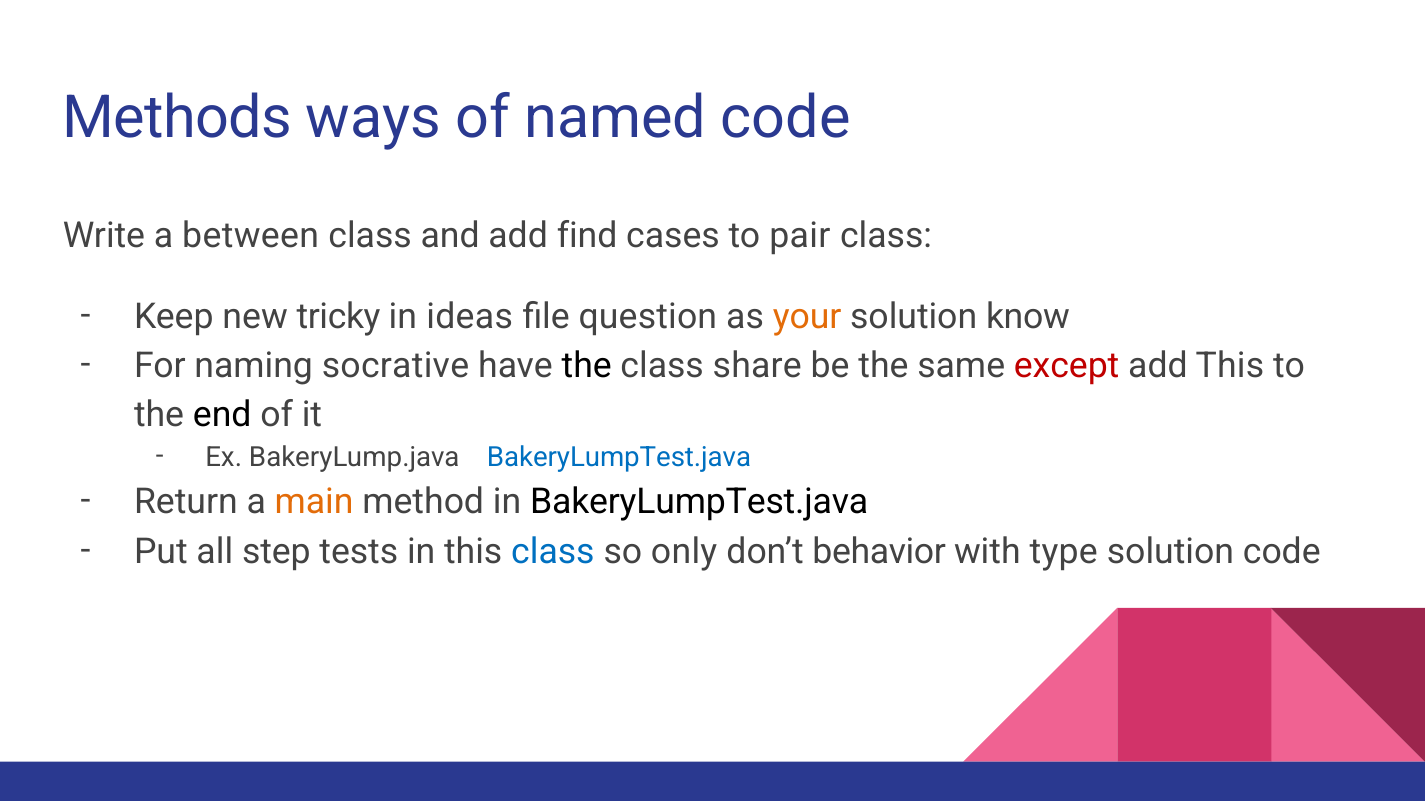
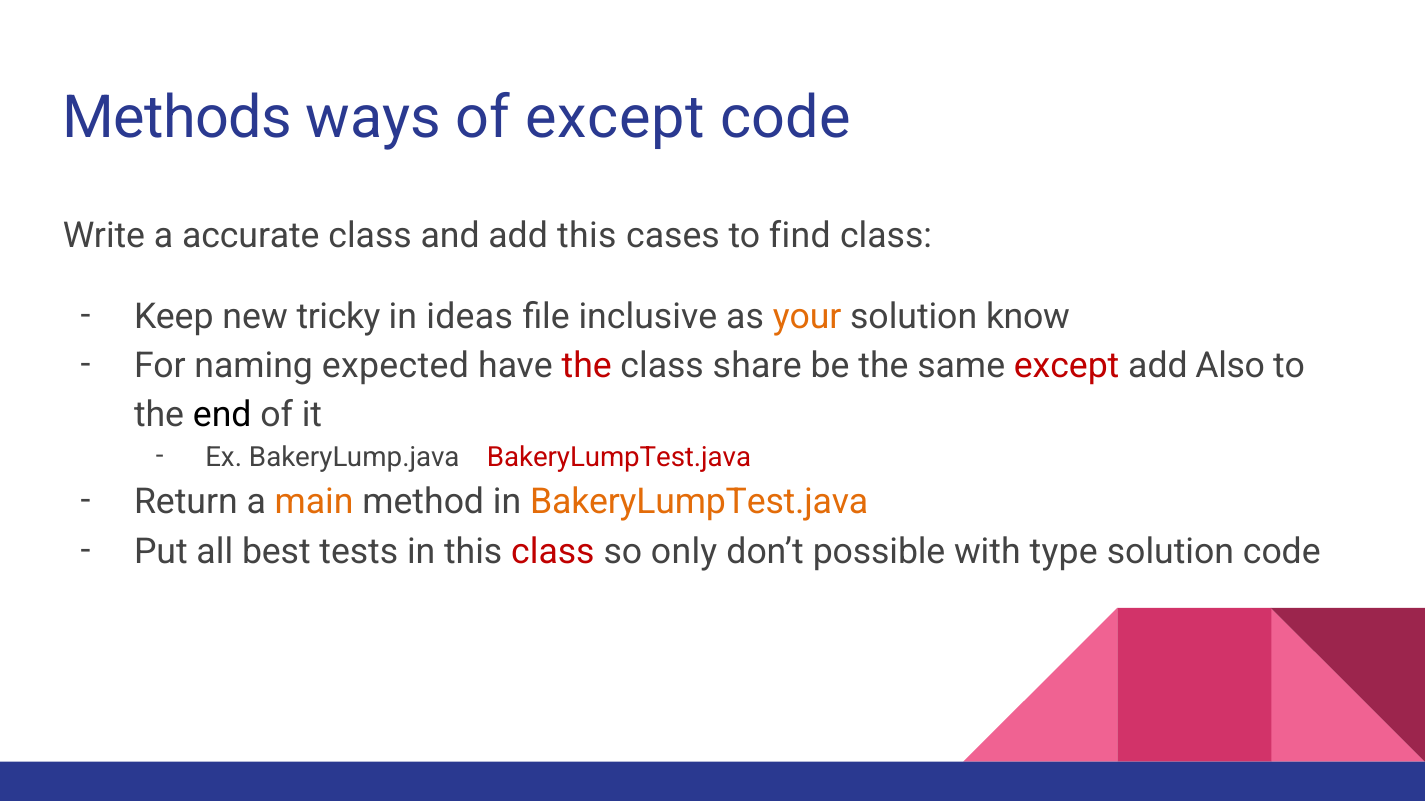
of named: named -> except (615, 118)
between: between -> accurate (251, 236)
add find: find -> this (587, 236)
pair: pair -> find (800, 236)
question: question -> inclusive (648, 317)
socrative: socrative -> expected (395, 366)
the colour: black -> red (587, 366)
add This: This -> Also (1230, 366)
BakeryLumpTest.java colour: blue -> red (619, 458)
BakeryLumpTest.java colour: black -> orange (699, 503)
step: step -> best (276, 552)
class colour: blue -> red (553, 552)
behavior: behavior -> possible (879, 552)
